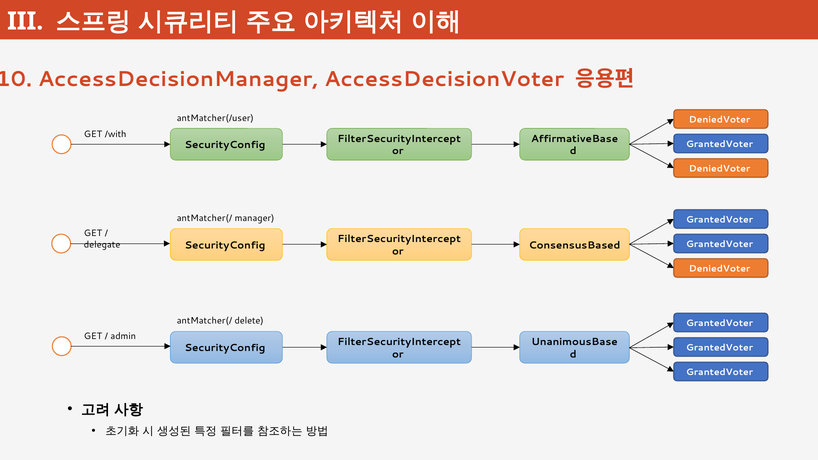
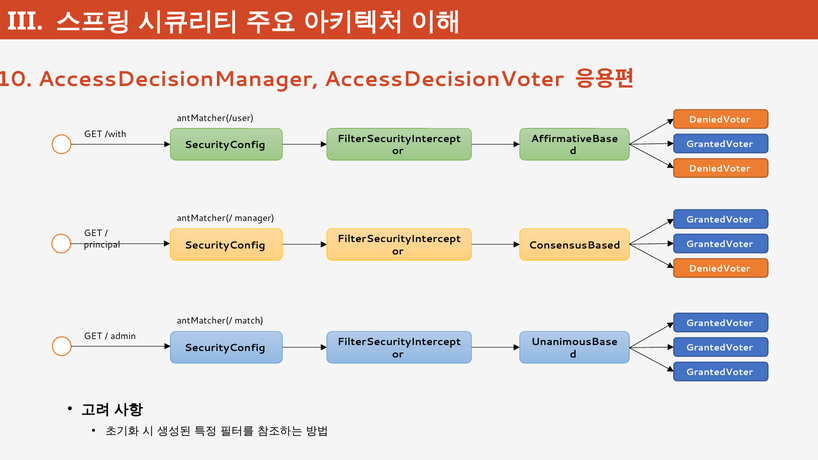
delegate: delegate -> principal (102, 245)
delete: delete -> match (249, 321)
